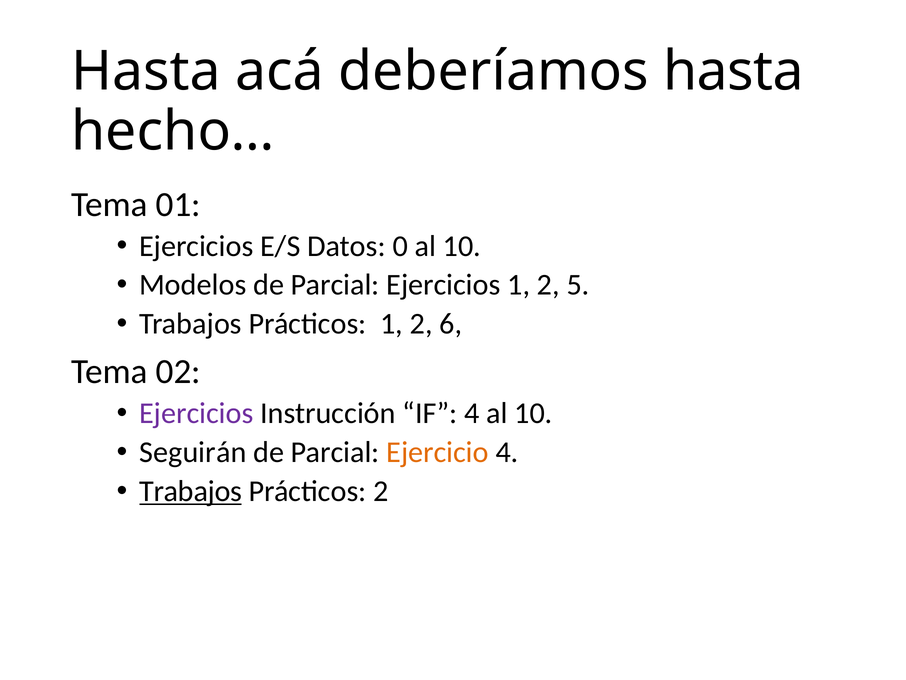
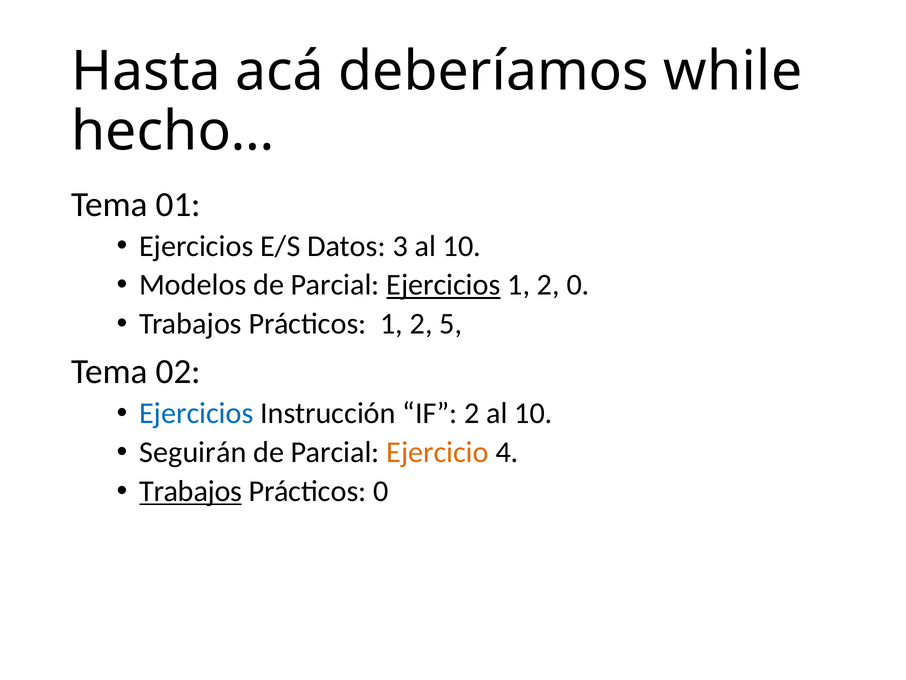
deberíamos hasta: hasta -> while (733, 72)
0: 0 -> 3 (400, 246)
Ejercicios underline: none -> present (443, 285)
2 5: 5 -> 0 (578, 285)
6: 6 -> 5 (451, 324)
Ejercicios colour: purple -> blue (196, 413)
IF 4: 4 -> 2 (472, 413)
Prácticos 2: 2 -> 0 (381, 491)
